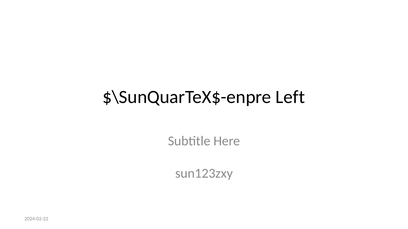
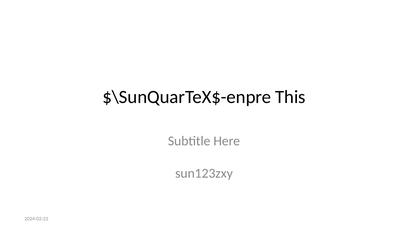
Left: Left -> This (290, 97)
